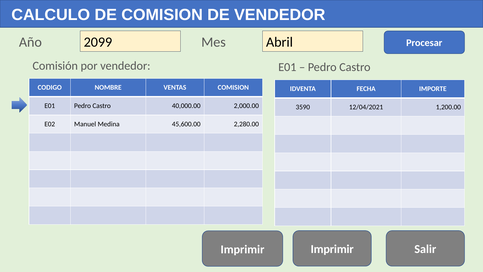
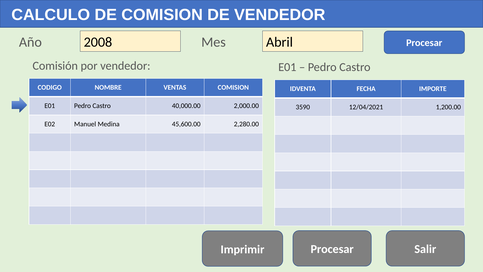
2099: 2099 -> 2008 (98, 42)
Imprimir Imprimir: Imprimir -> Procesar (332, 249)
